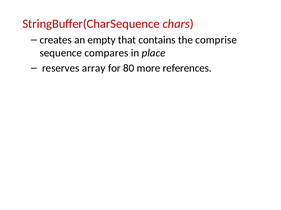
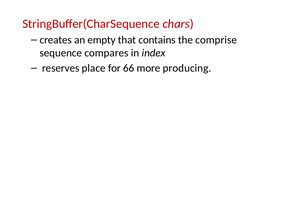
place: place -> index (154, 53)
array: array -> place (94, 68)
80: 80 -> 66 (129, 68)
references: references -> producing (187, 68)
